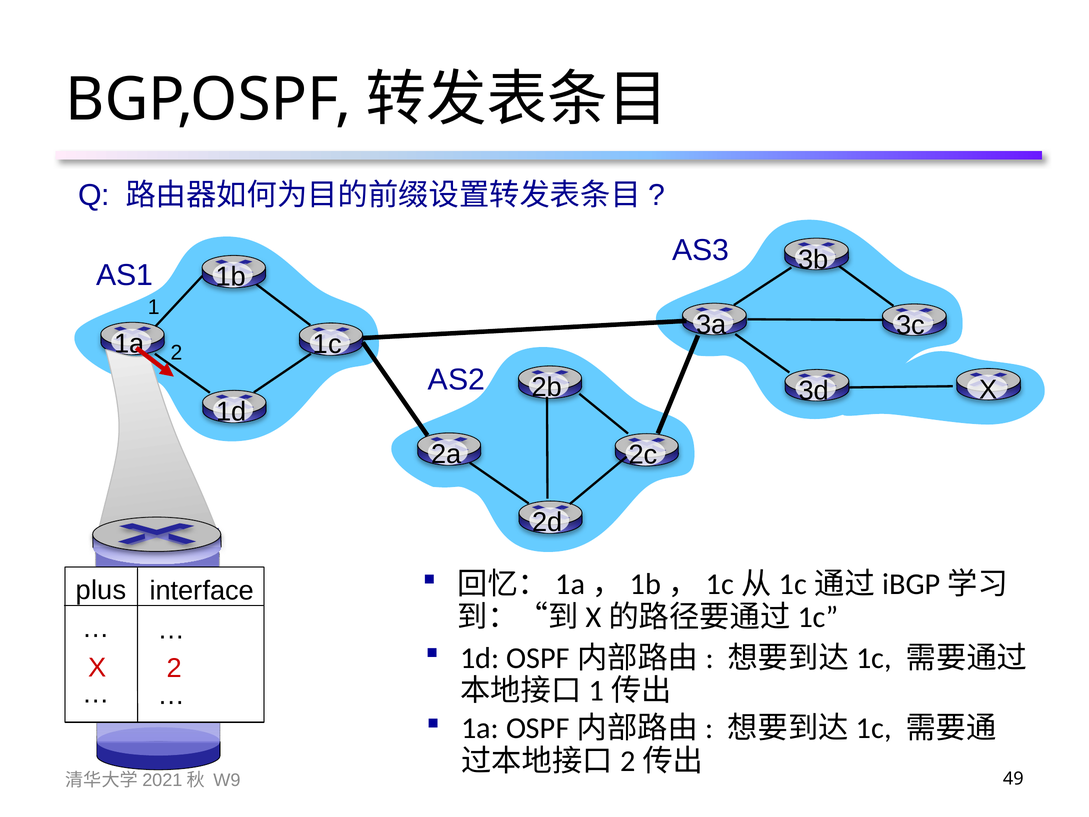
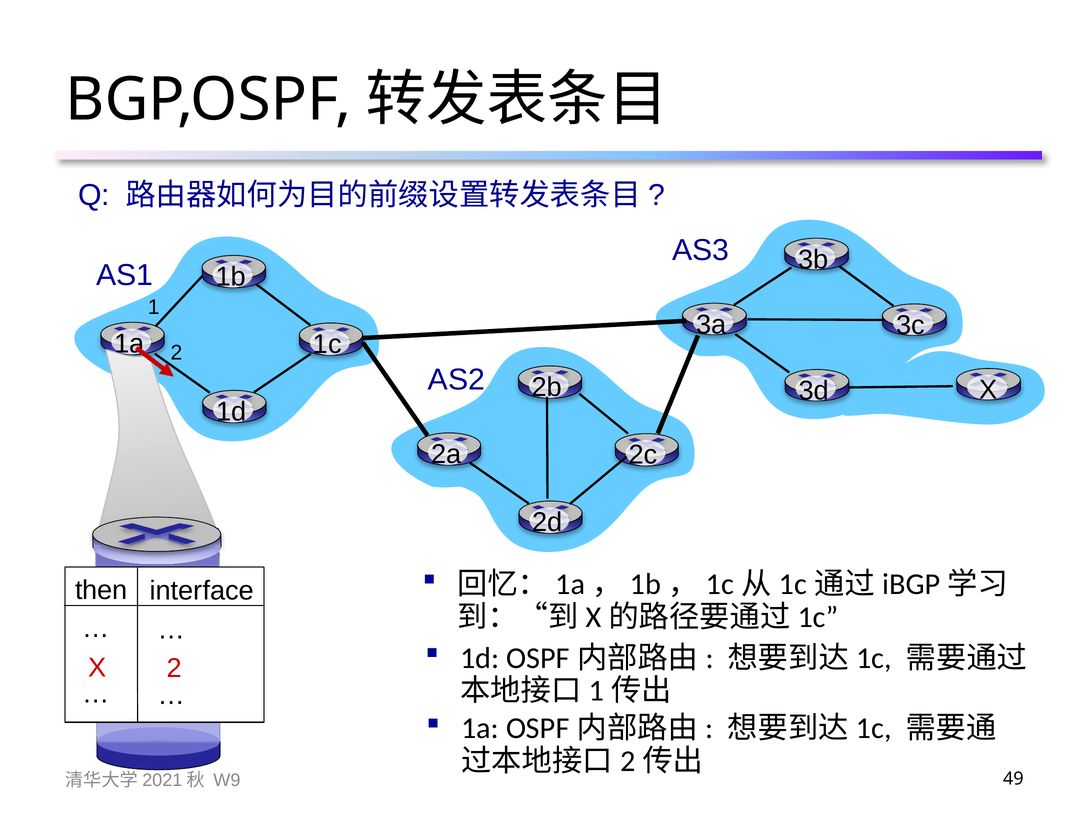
plus: plus -> then (101, 590)
